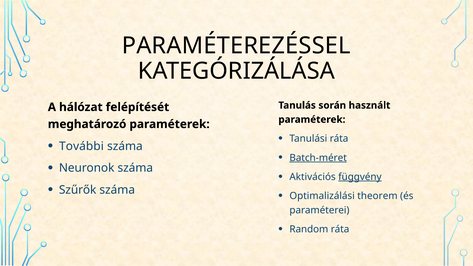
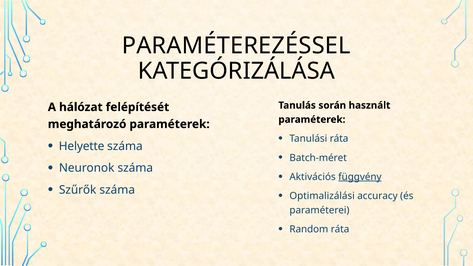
További: További -> Helyette (82, 146)
Batch-méret underline: present -> none (318, 158)
theorem: theorem -> accuracy (377, 196)
